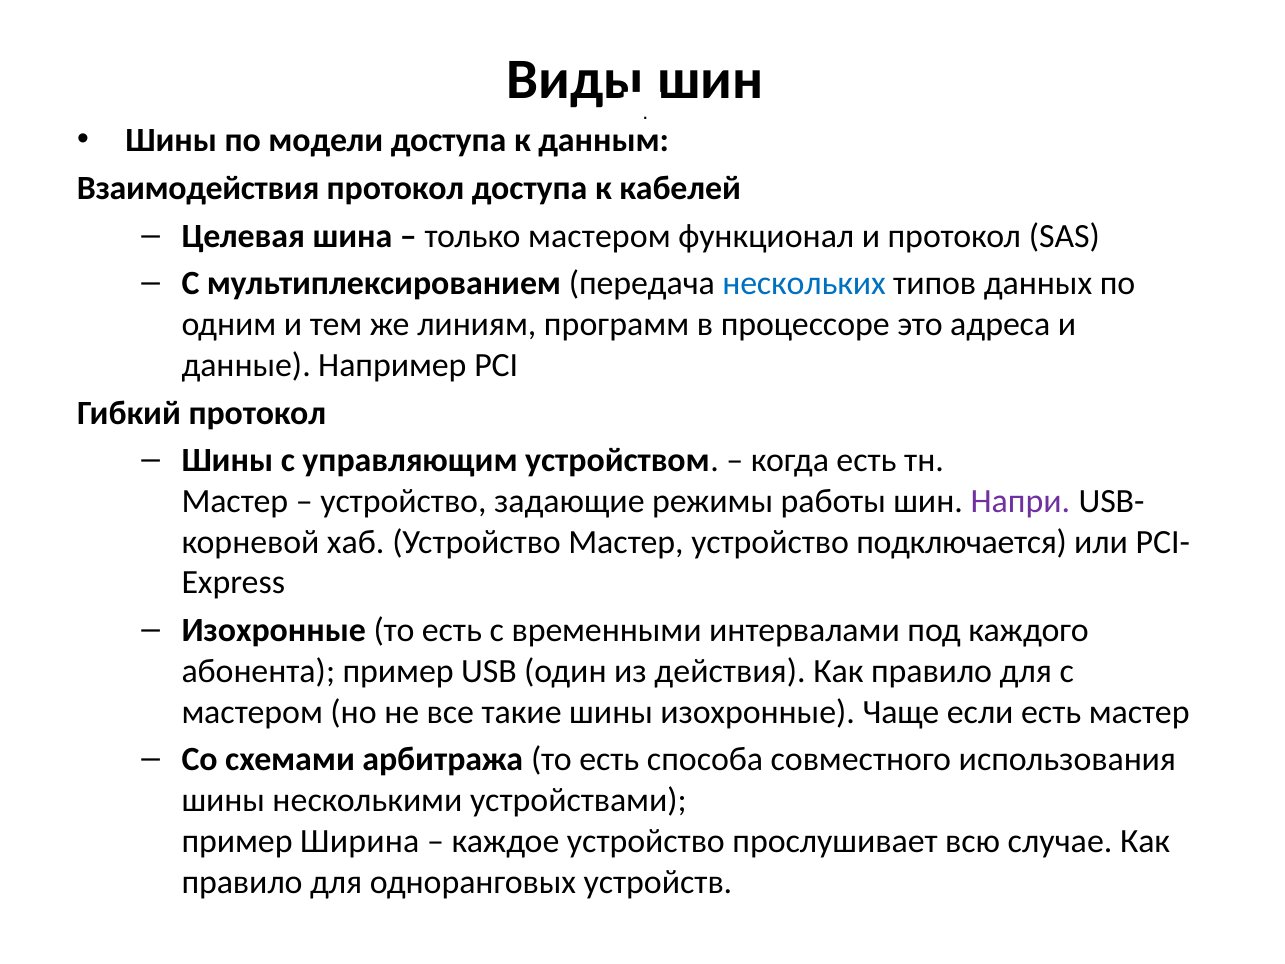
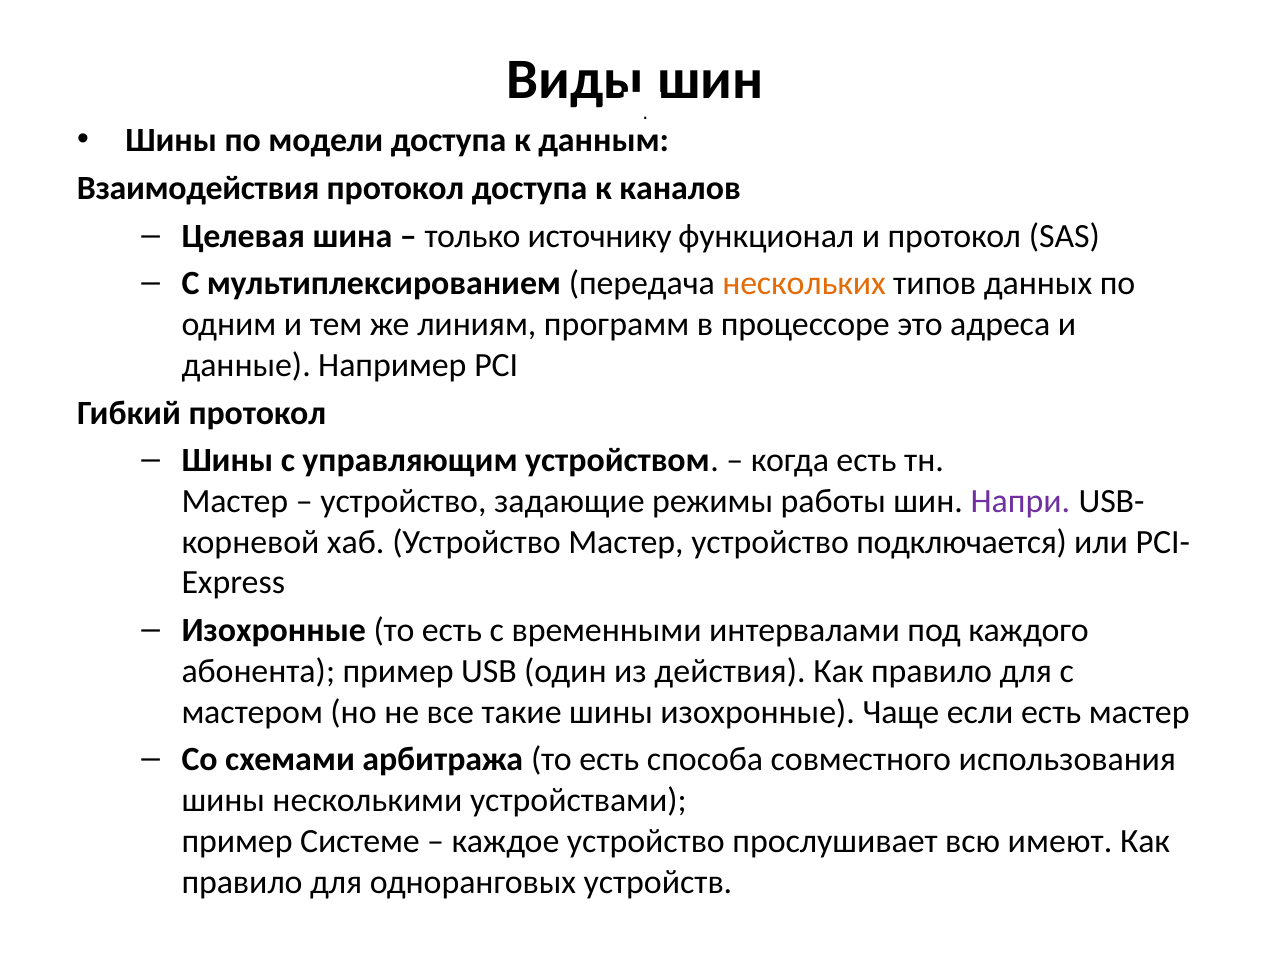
кабелей: кабелей -> каналов (680, 188)
только мастером: мастером -> источнику (600, 236)
нескольких colour: blue -> orange (804, 284)
Ширина: Ширина -> Системе (360, 841)
случае: случае -> имеют (1060, 841)
